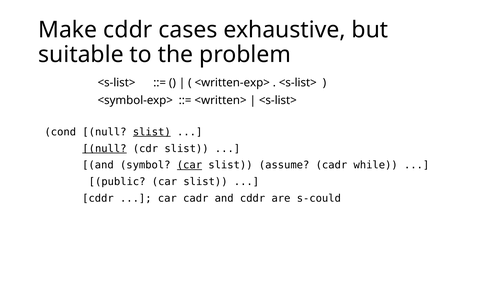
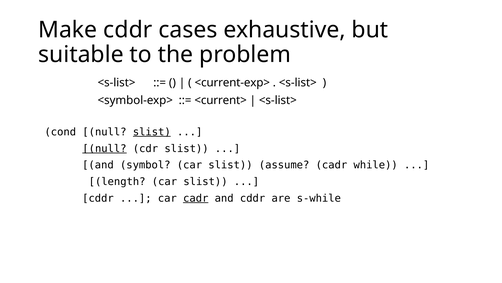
<written-exp>: <written-exp> -> <current-exp> (232, 82)
<written>: <written> -> <current> (221, 100)
car underline: present -> none (189, 165)
public: public -> length (117, 181)
cadr underline: none -> present (196, 198)
s-could: s-could -> s-while (319, 198)
